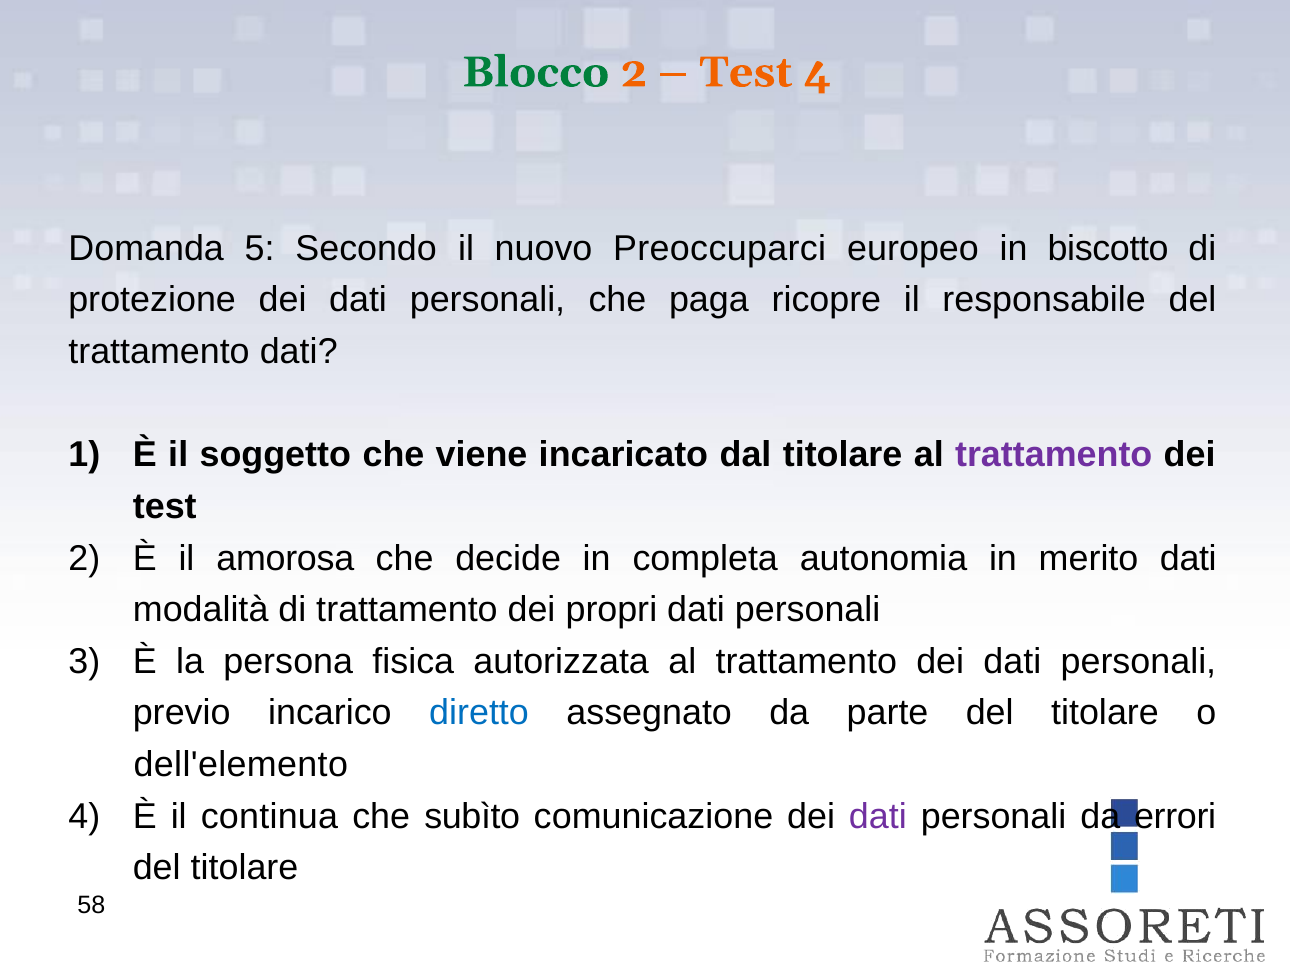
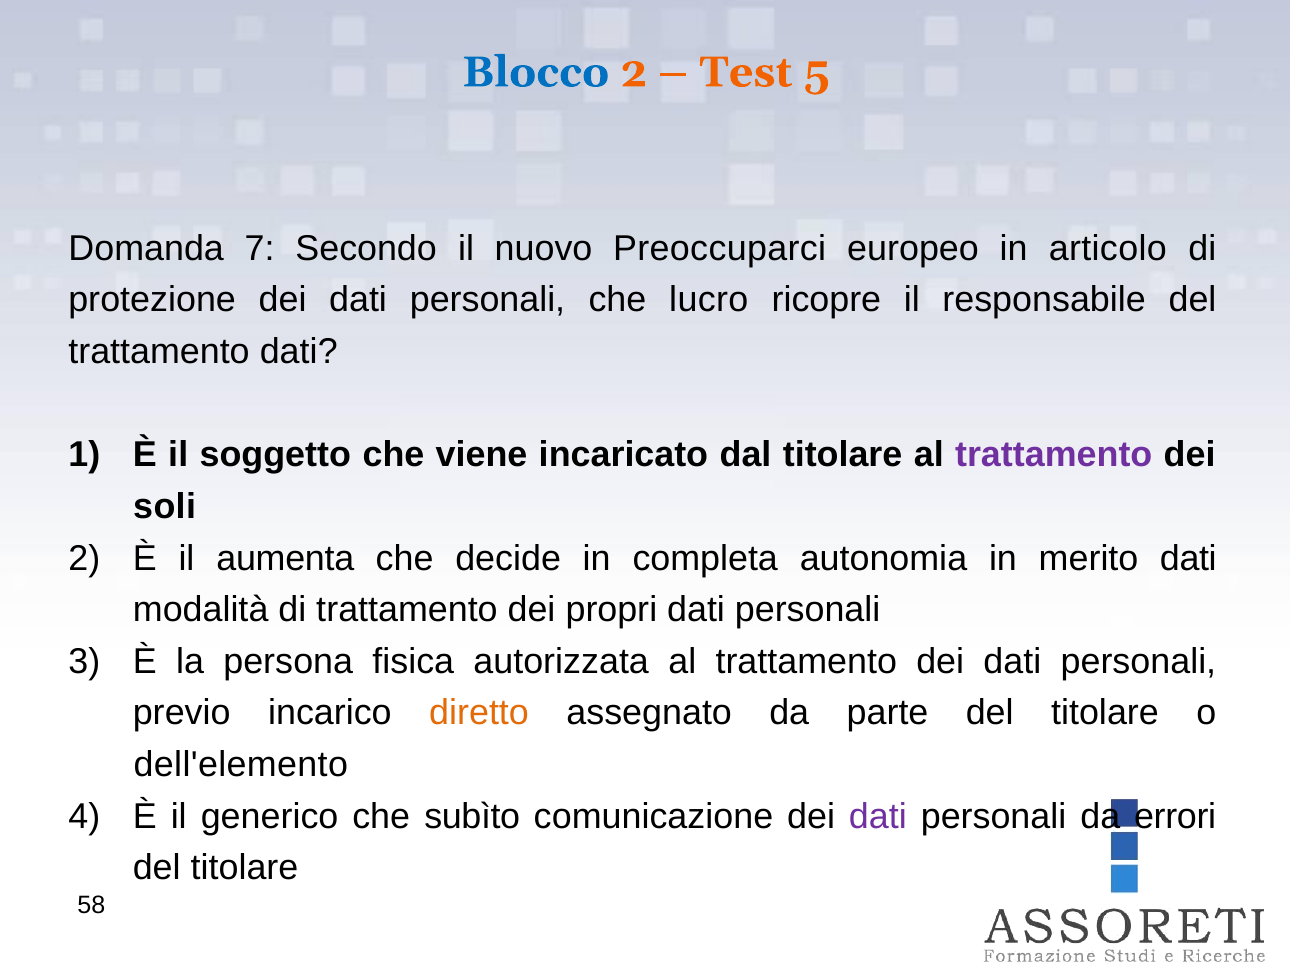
Blocco colour: green -> blue (536, 72)
Test 4: 4 -> 5 (817, 72)
5: 5 -> 7 (260, 248)
biscotto: biscotto -> articolo (1108, 248)
paga: paga -> lucro (709, 300)
test: test -> soli (165, 506)
amorosa: amorosa -> aumenta (285, 558)
diretto colour: blue -> orange (479, 713)
continua: continua -> generico (270, 816)
